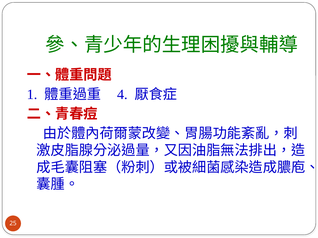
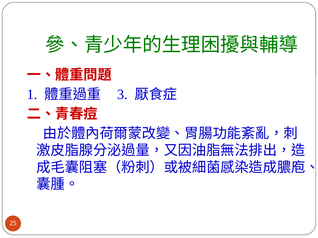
4: 4 -> 3 (122, 95)
